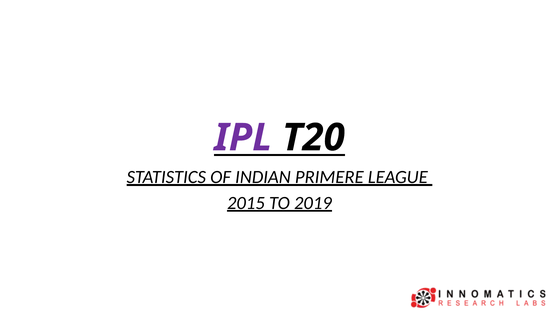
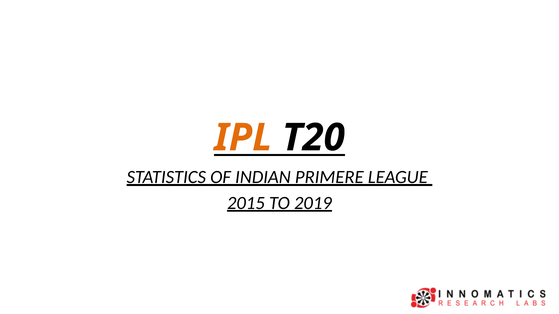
IPL colour: purple -> orange (243, 138)
